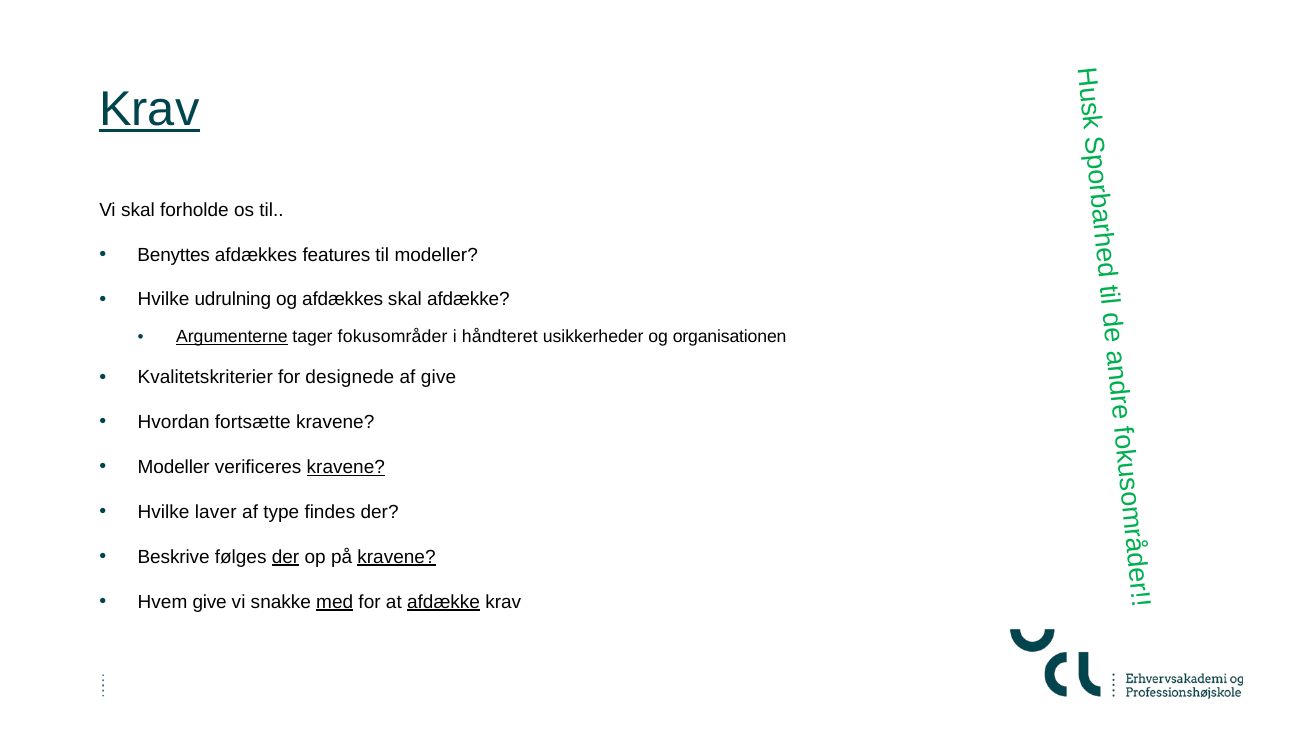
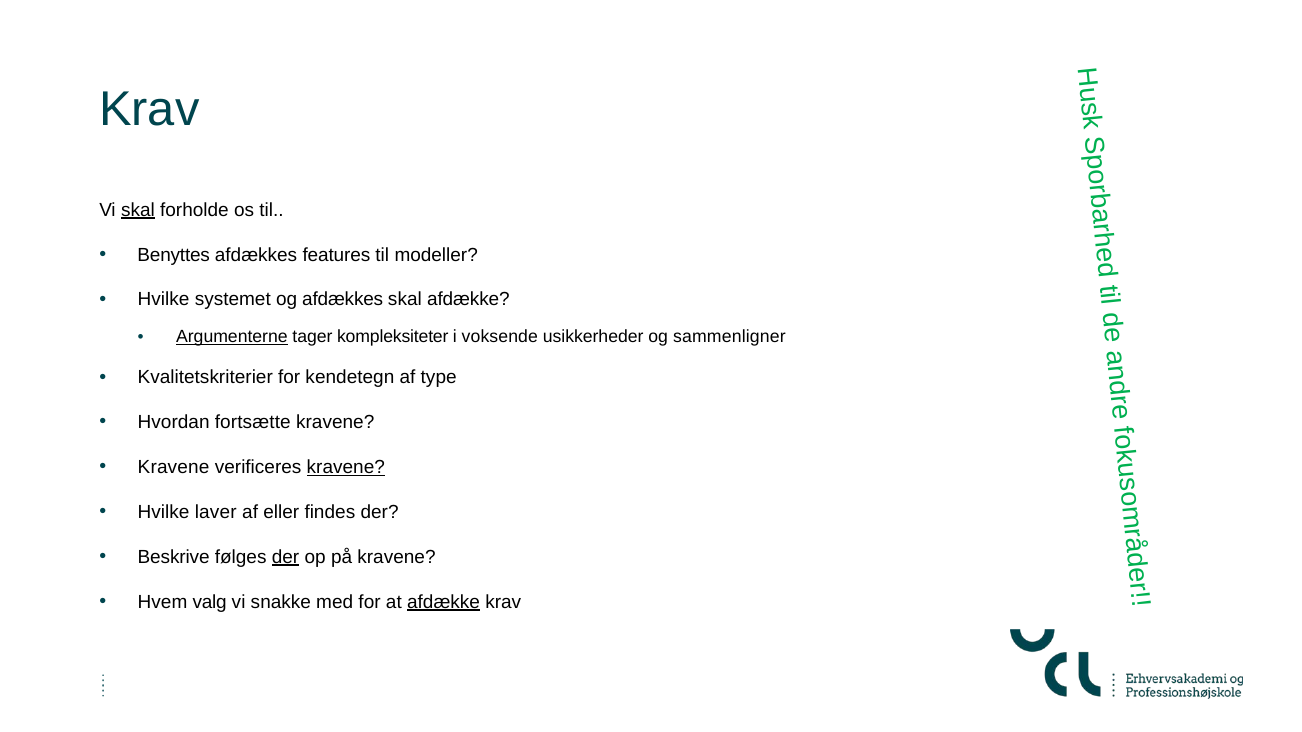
Krav underline: present -> none (149, 109)
skal underline: none -> present (138, 210)
udrulning: udrulning -> systemet (233, 300)
fokusområder: fokusområder -> kompleksiteter (393, 337)
håndteret: håndteret -> voksende (500, 337)
organisationen: organisationen -> sammenligner (729, 337)
designede: designede -> kendetegn (350, 377)
af give: give -> type (439, 377)
Modeller: Modeller -> Kravene (174, 467)
type: type -> eller (281, 512)
kravene underline: present -> none (396, 557)
Hvem give: give -> valg (210, 602)
med underline: present -> none (335, 602)
